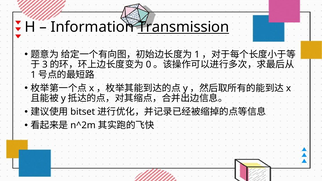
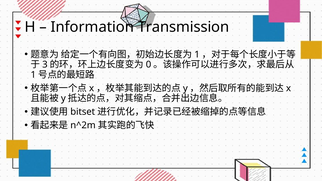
Transmission underline: present -> none (183, 27)
